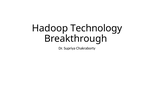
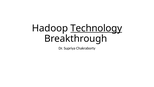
Technology underline: none -> present (96, 28)
